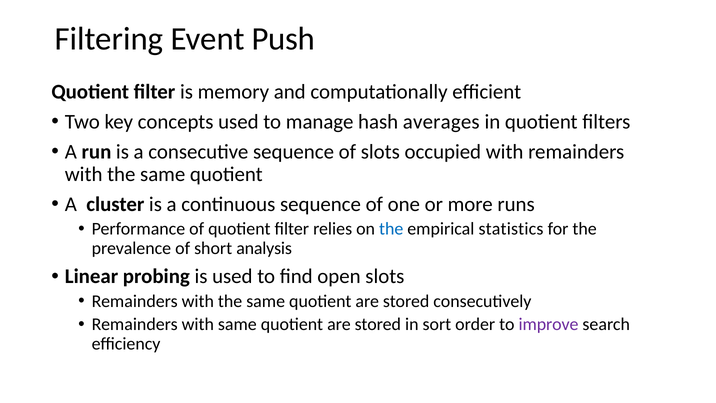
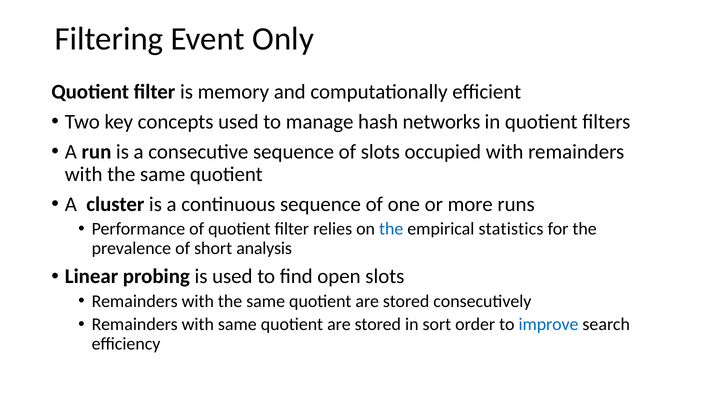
Push: Push -> Only (283, 39)
averages: averages -> networks (441, 122)
improve colour: purple -> blue (549, 324)
